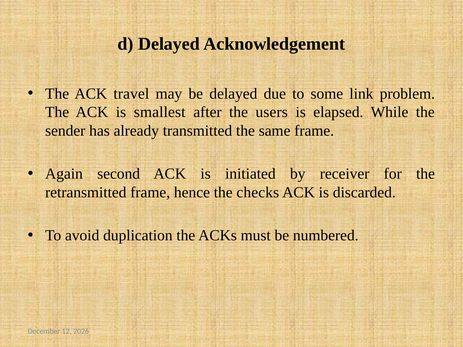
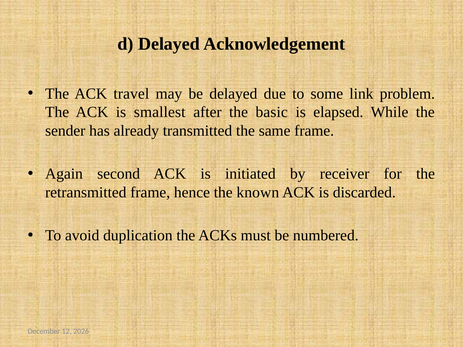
users: users -> basic (272, 112)
checks: checks -> known (258, 192)
